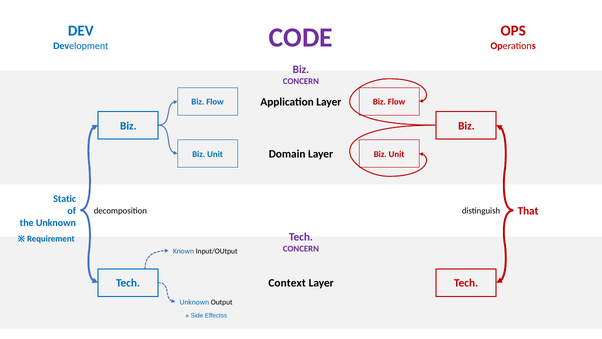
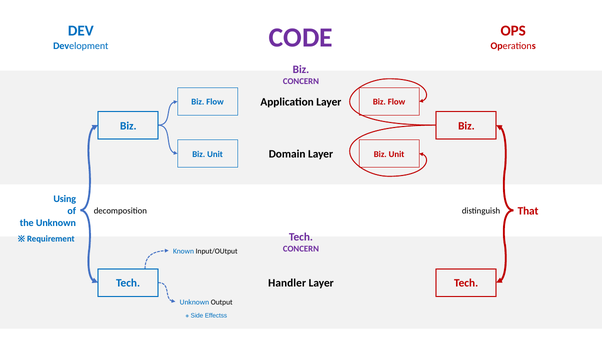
Static: Static -> Using (65, 199)
Context: Context -> Handler (287, 283)
